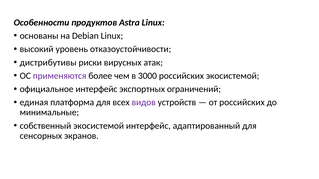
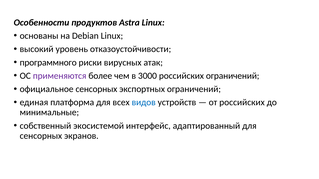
дистрибутивы: дистрибутивы -> программного (48, 63)
российских экосистемой: экосистемой -> ограничений (233, 76)
официальное интерфейс: интерфейс -> сенсорных (96, 89)
видов colour: purple -> blue (144, 103)
